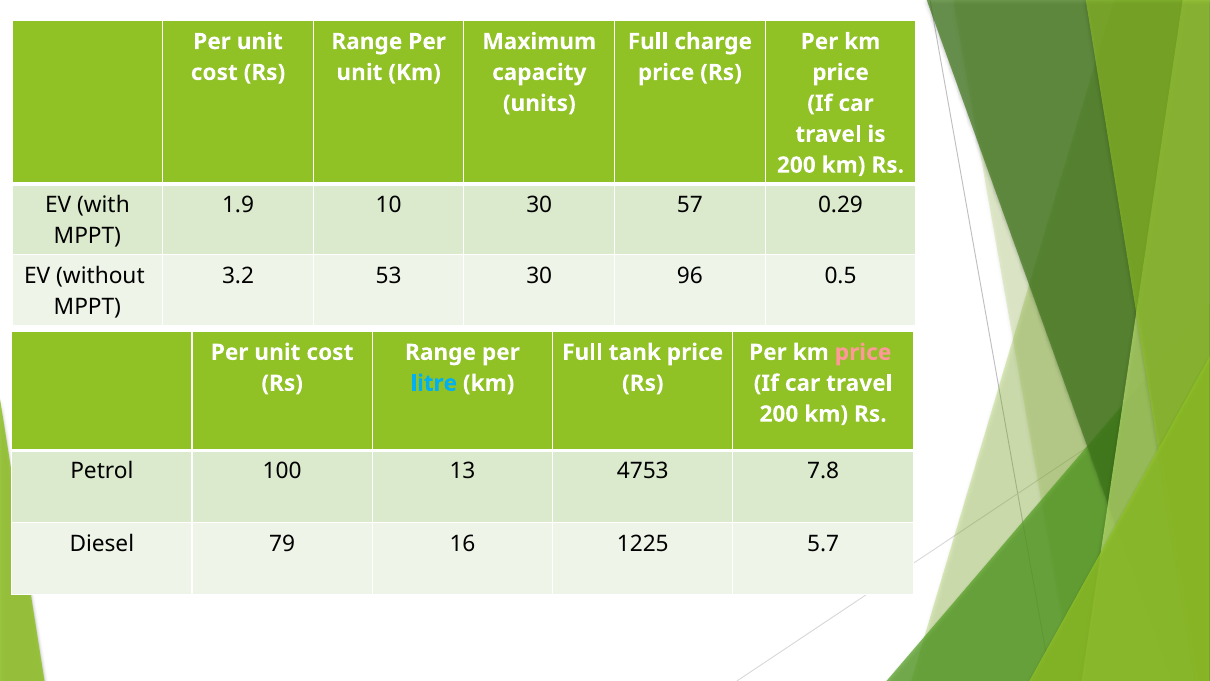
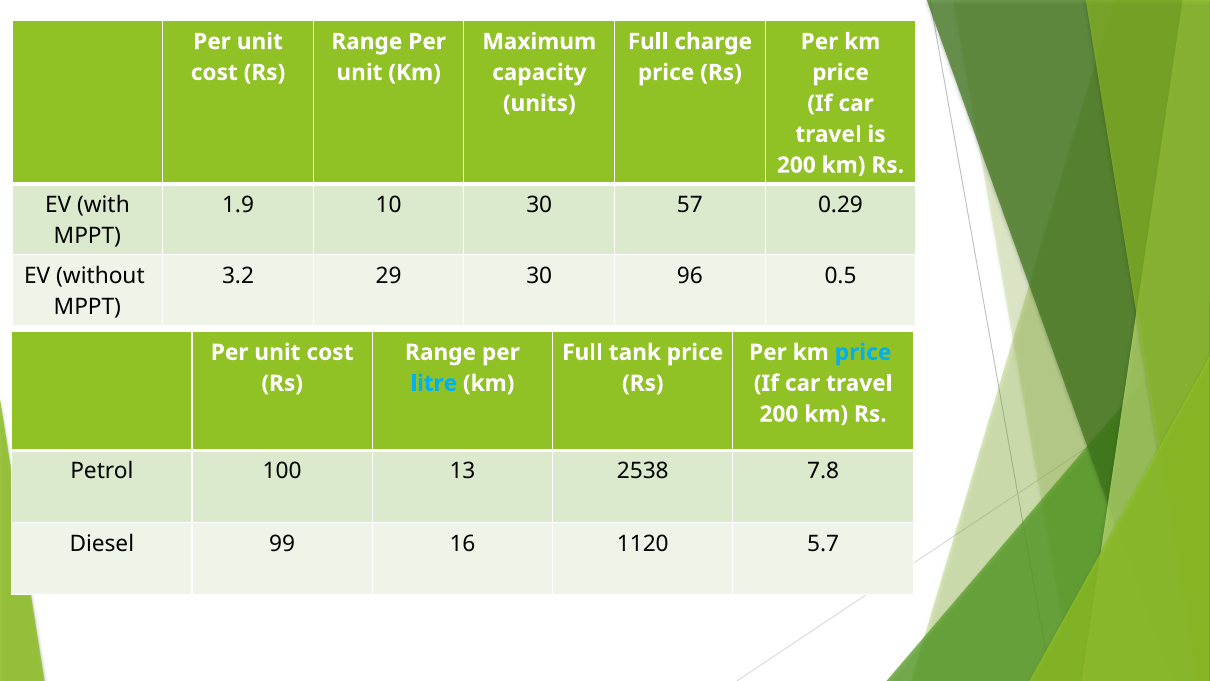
53: 53 -> 29 (389, 276)
price colour: pink -> light blue (863, 352)
4753: 4753 -> 2538 (643, 471)
79: 79 -> 99 (282, 543)
1225: 1225 -> 1120 (643, 543)
